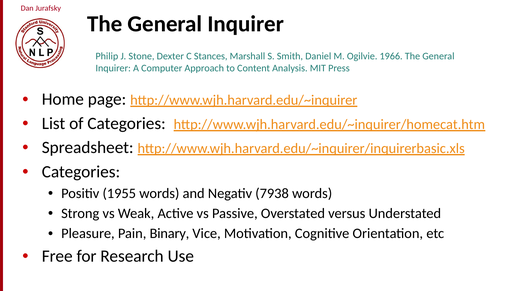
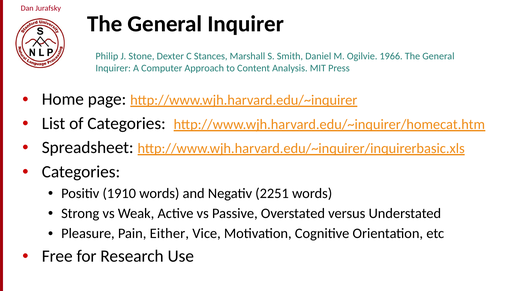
1955: 1955 -> 1910 (119, 193)
7938: 7938 -> 2251 (272, 193)
Binary: Binary -> Either (169, 233)
